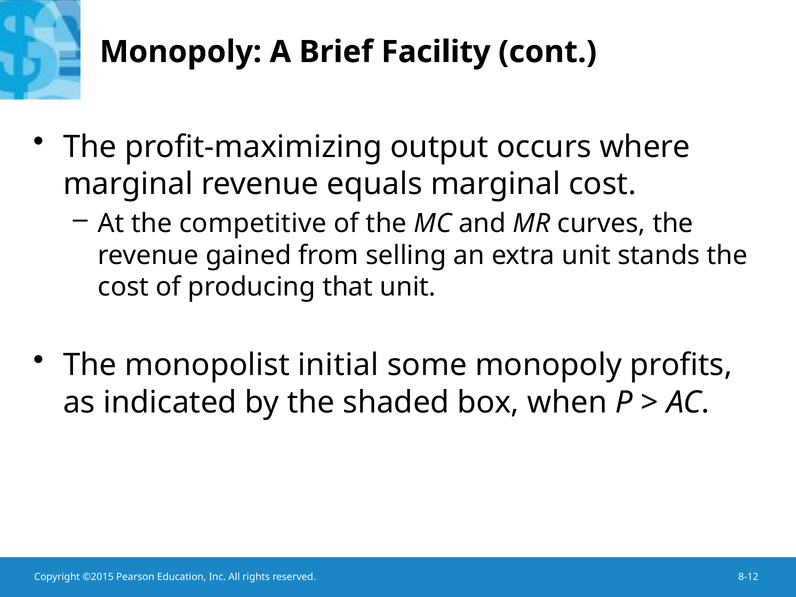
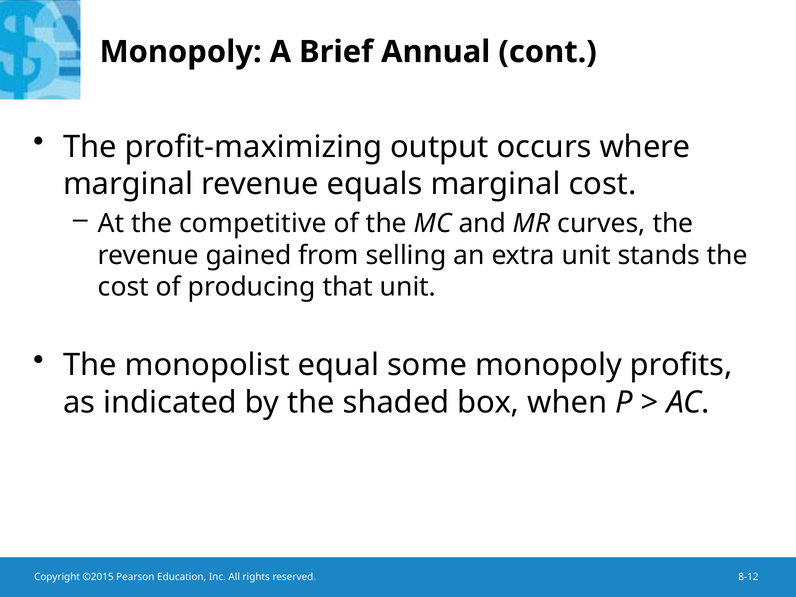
Facility: Facility -> Annual (436, 52)
initial: initial -> equal (338, 365)
